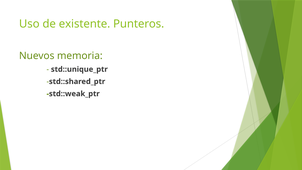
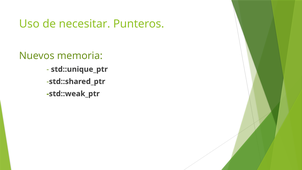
existente: existente -> necesitar (85, 24)
